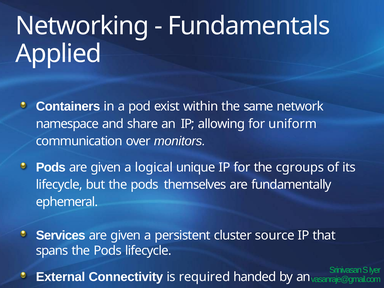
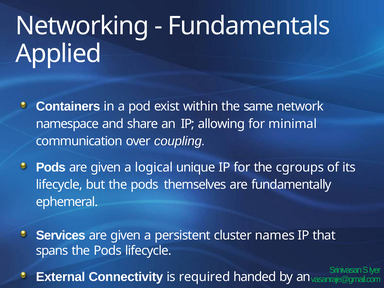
uniform: uniform -> minimal (293, 124)
monitors: monitors -> coupling (180, 141)
source: source -> names (275, 235)
